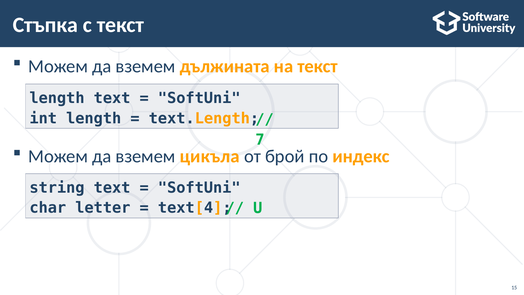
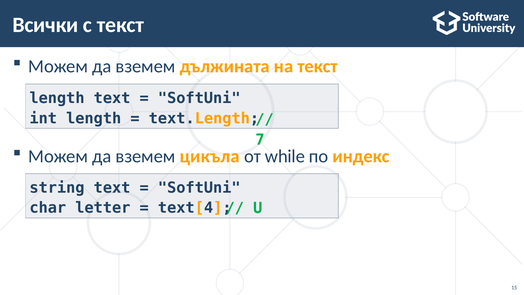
Стъпка: Стъпка -> Всички (45, 25)
брой: брой -> while (285, 156)
